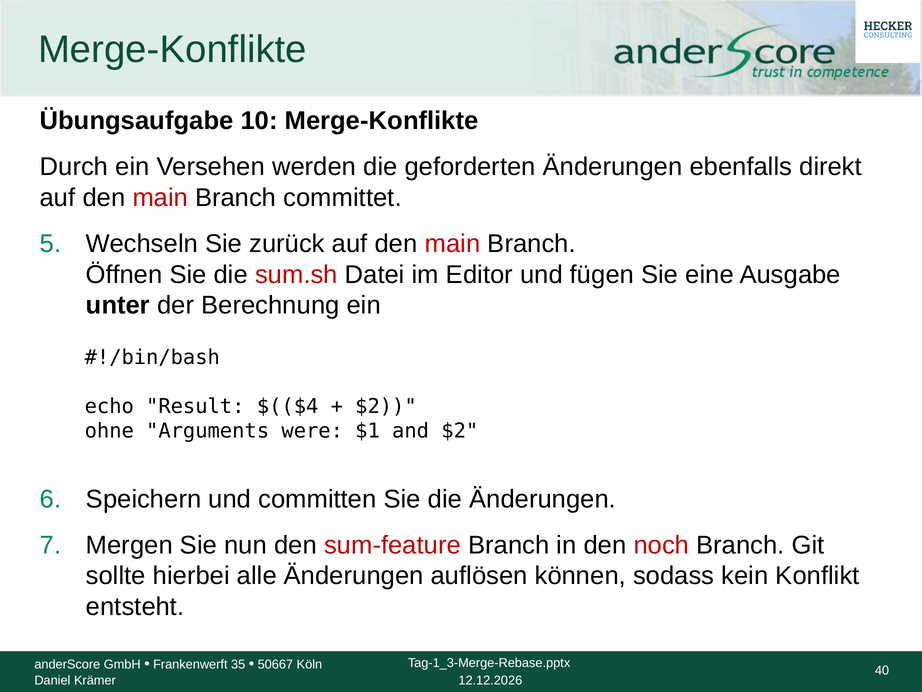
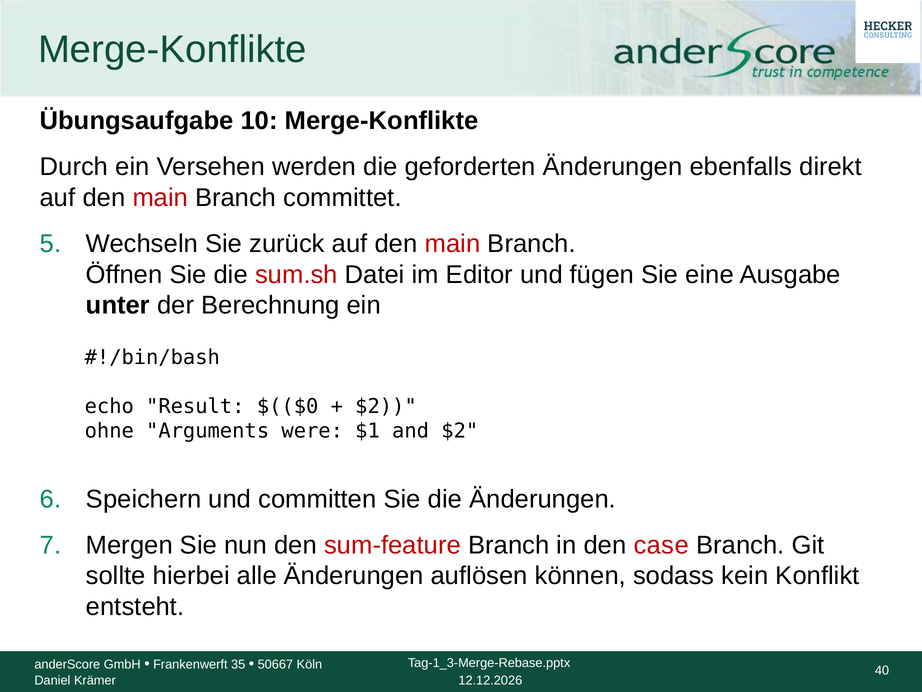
$(($4: $(($4 -> $(($0 (288, 406)
noch: noch -> case (661, 545)
